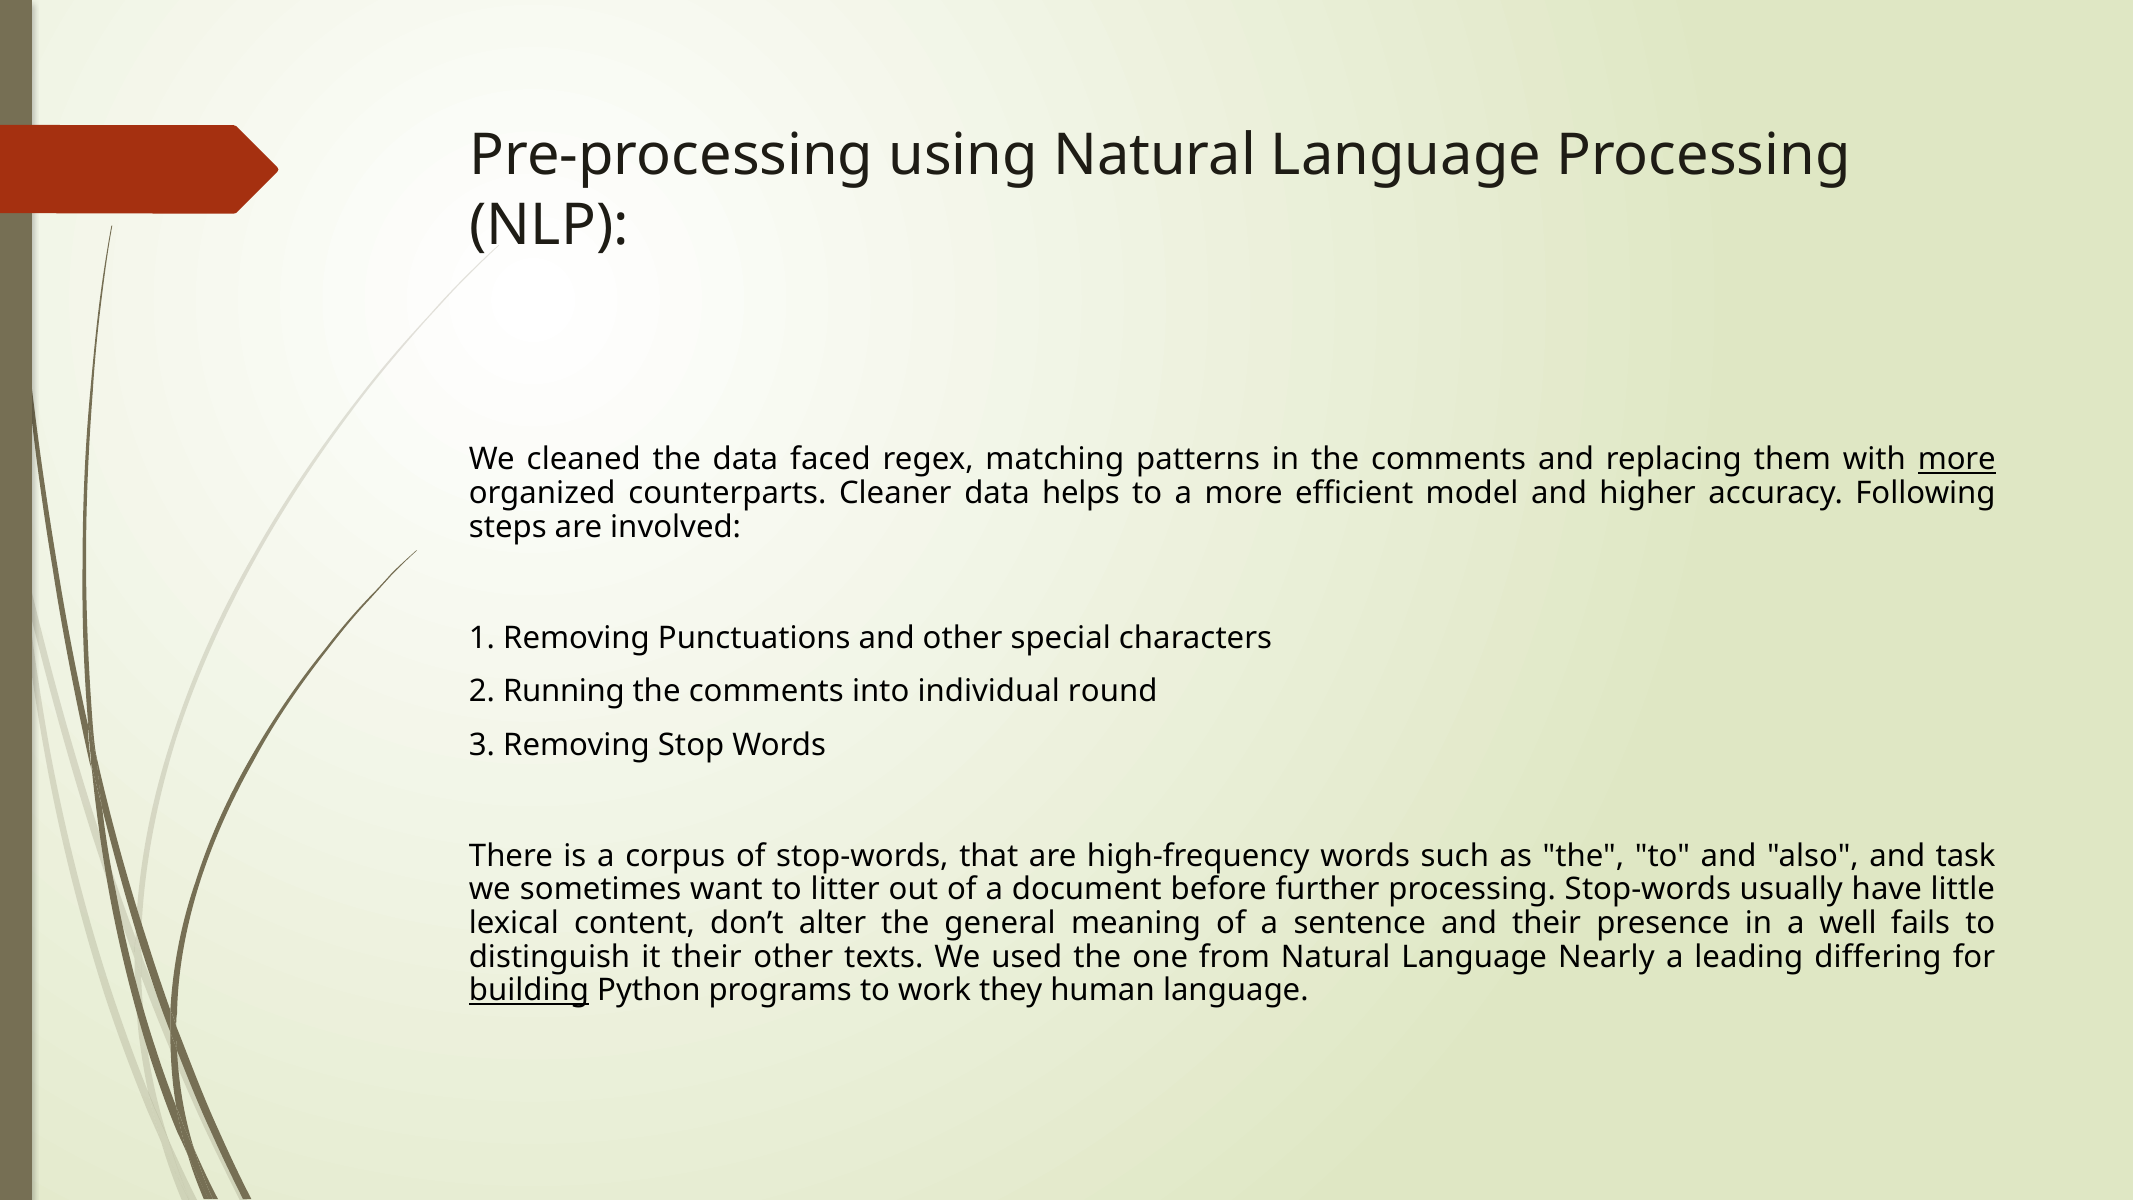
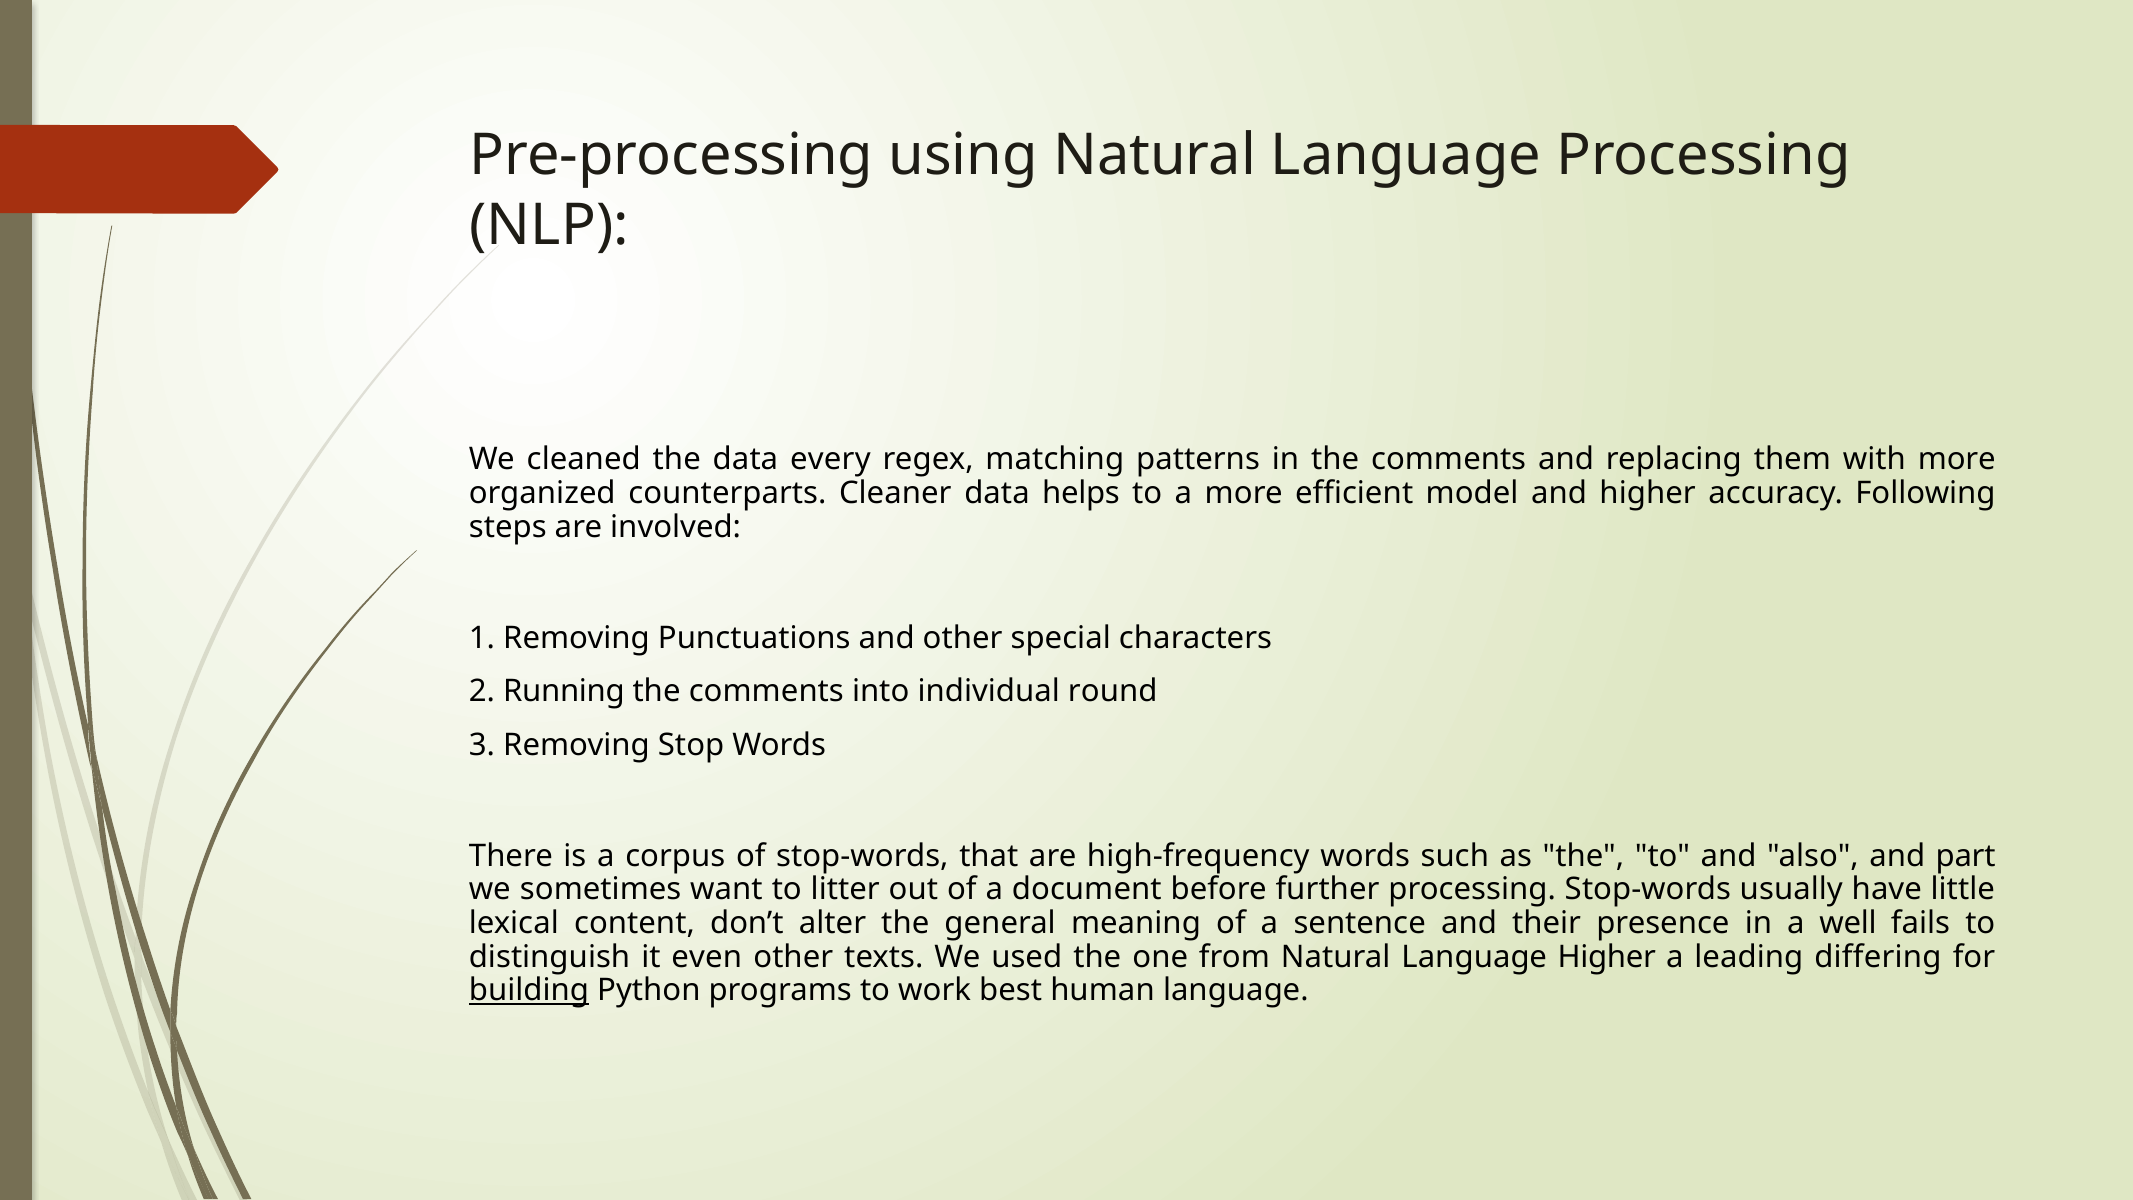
faced: faced -> every (830, 459)
more underline: present -> none (1957, 459)
task: task -> part (1966, 856)
it their: their -> even (707, 957)
Language Nearly: Nearly -> Higher (1607, 957)
they: they -> best (1011, 990)
